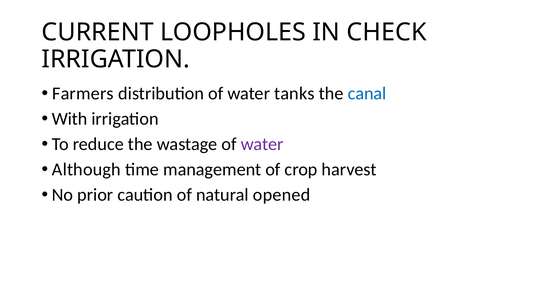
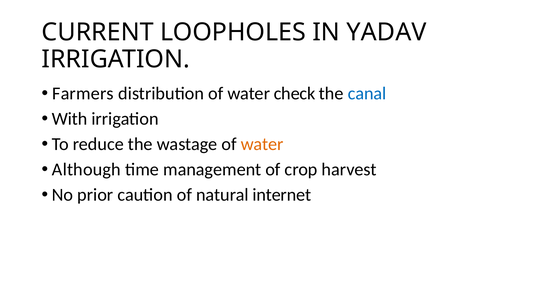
CHECK: CHECK -> YADAV (386, 32)
tanks: tanks -> check (295, 94)
water colour: purple -> orange (262, 144)
opened: opened -> internet (282, 195)
